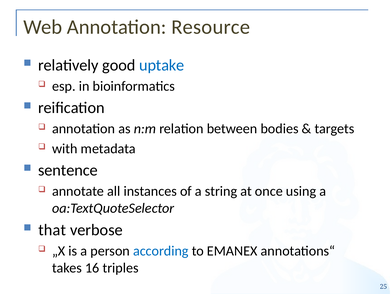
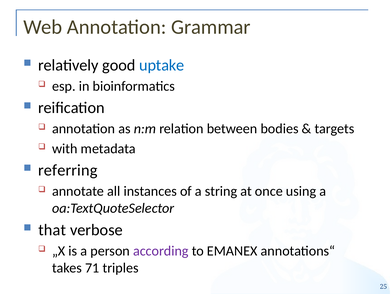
Resource: Resource -> Grammar (211, 27)
sentence: sentence -> referring (68, 170)
according colour: blue -> purple (161, 250)
16: 16 -> 71 (92, 267)
